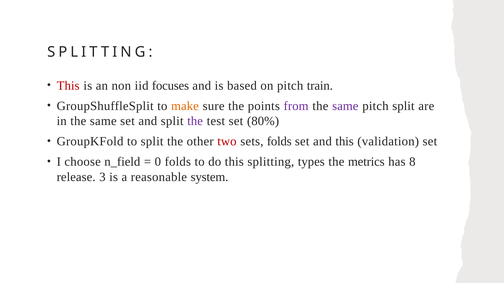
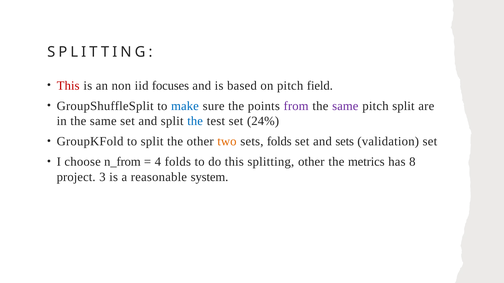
train: train -> field (320, 86)
make colour: orange -> blue (185, 106)
the colour: purple -> blue (195, 121)
80%: 80% -> 24% (263, 121)
two colour: red -> orange (227, 142)
and this: this -> sets (345, 142)
n_field: n_field -> n_from (122, 162)
0: 0 -> 4 (158, 162)
splitting types: types -> other (311, 162)
release: release -> project (76, 177)
